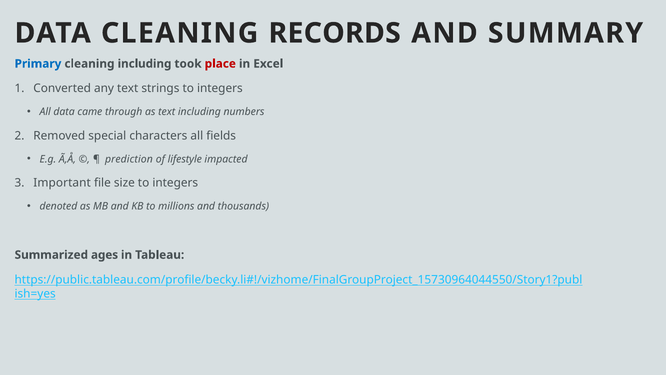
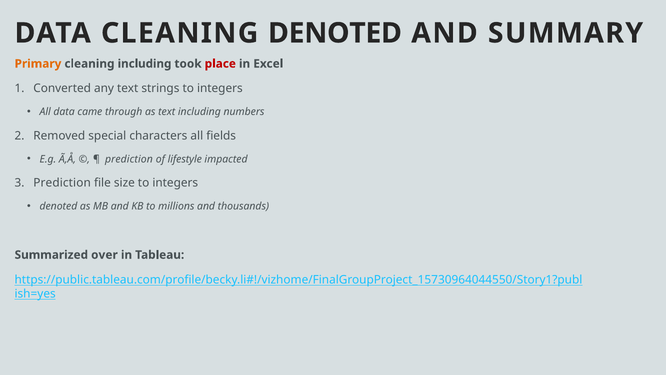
CLEANING RECORDS: RECORDS -> DENOTED (335, 33)
Primary colour: blue -> orange (38, 64)
Important: Important -> Prediction (62, 183)
ages: ages -> over (104, 255)
